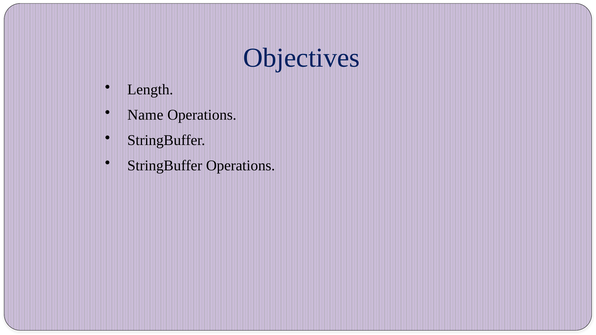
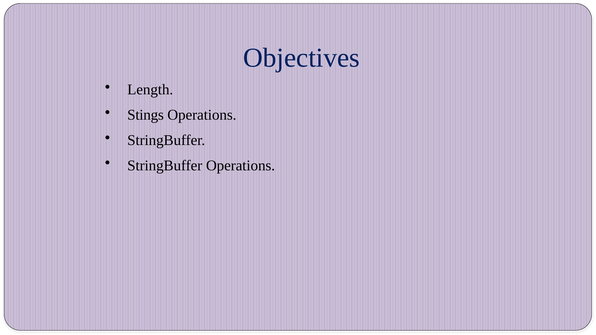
Name: Name -> Stings (146, 115)
